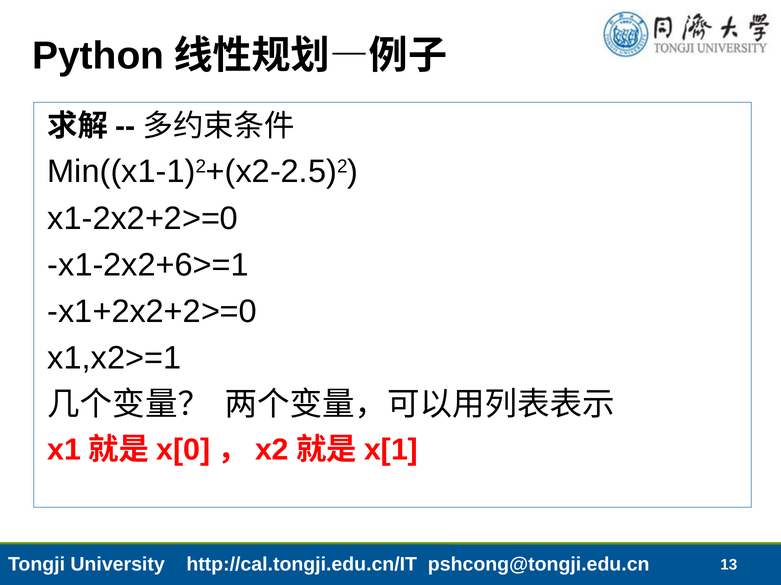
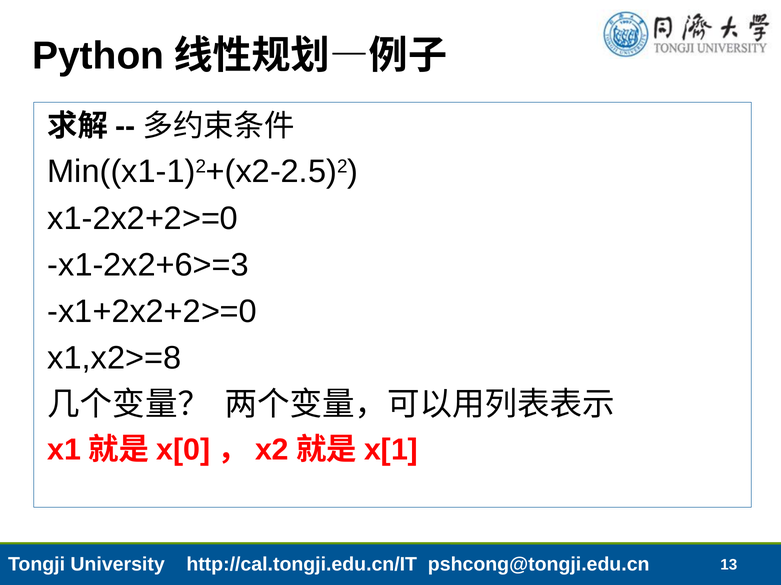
x1-2x2+6>=1: x1-2x2+6>=1 -> x1-2x2+6>=3 (148, 265)
x1,x2>=1: x1,x2>=1 -> x1,x2>=8 (114, 359)
